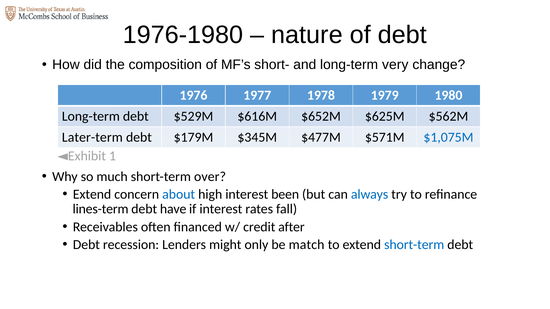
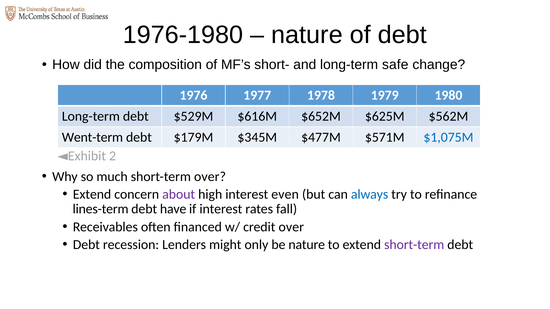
very: very -> safe (395, 65)
Later-term: Later-term -> Went-term (92, 137)
1: 1 -> 2 (113, 156)
about colour: blue -> purple (179, 195)
been: been -> even (285, 195)
credit after: after -> over (291, 227)
be match: match -> nature (307, 245)
short-term colour: blue -> purple (414, 245)
